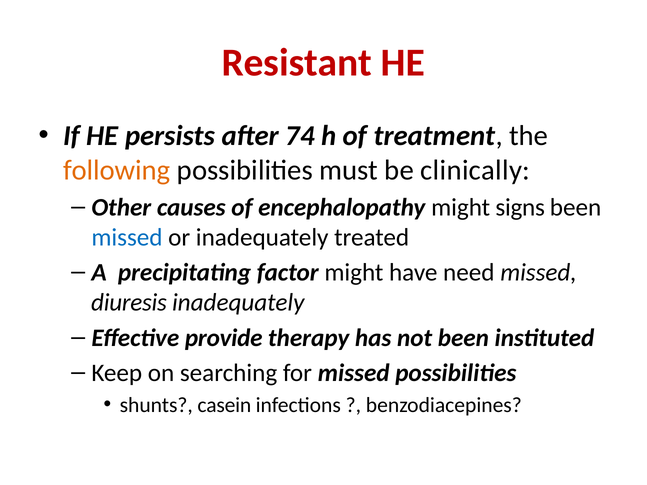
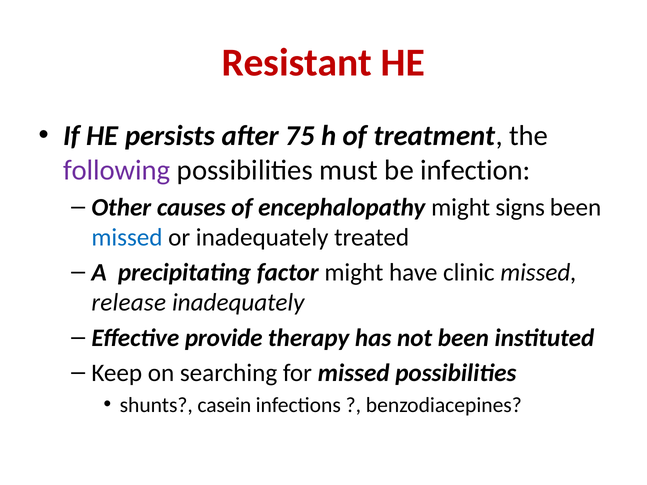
74: 74 -> 75 (300, 136)
following colour: orange -> purple (117, 170)
clinically: clinically -> infection (475, 170)
need: need -> clinic (469, 273)
diuresis: diuresis -> release (129, 303)
